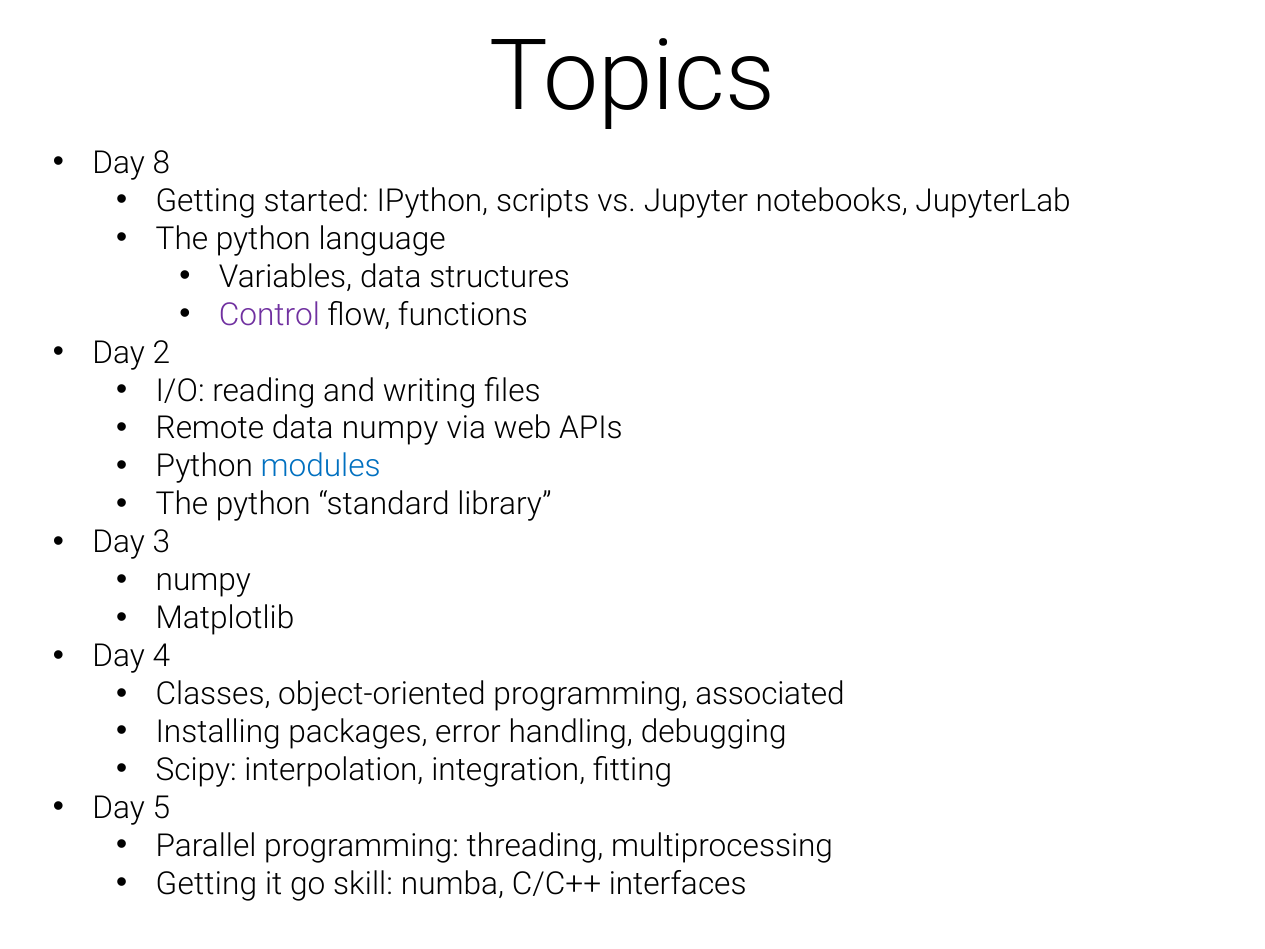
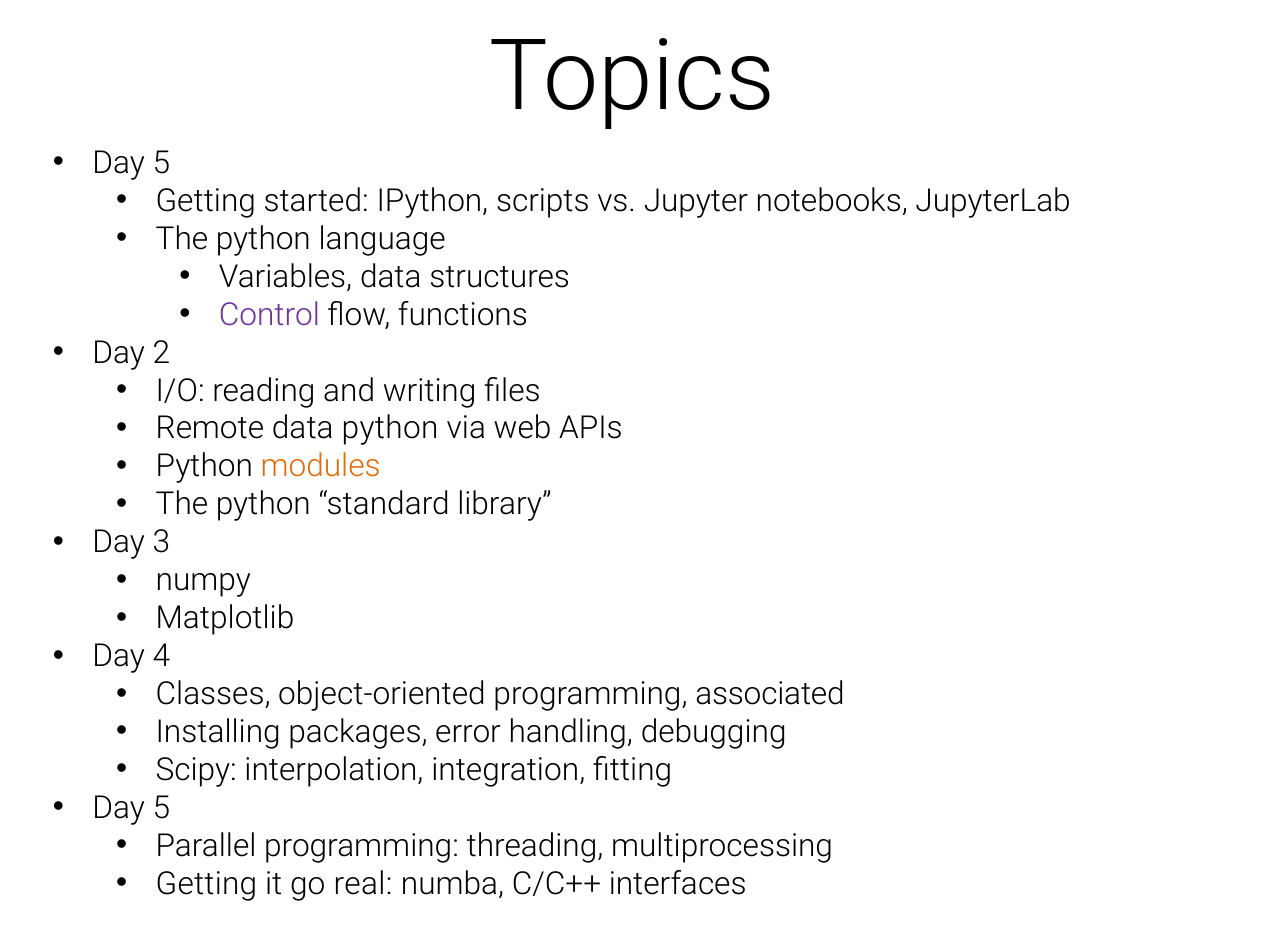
8: 8 -> 5 (161, 163)
data numpy: numpy -> python (390, 428)
modules colour: blue -> orange (321, 466)
skill: skill -> real (363, 884)
